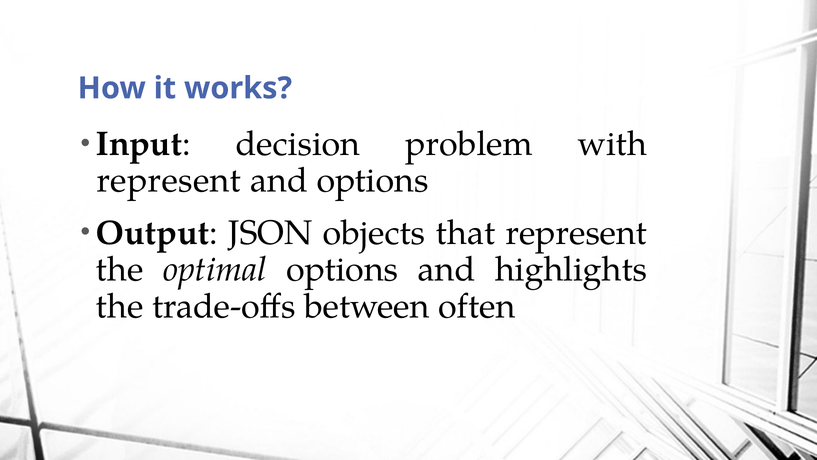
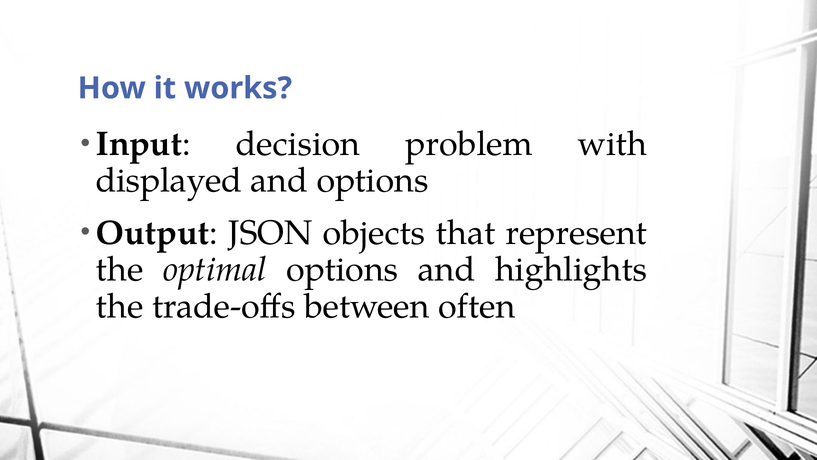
represent: represent -> displayed (169, 181)
